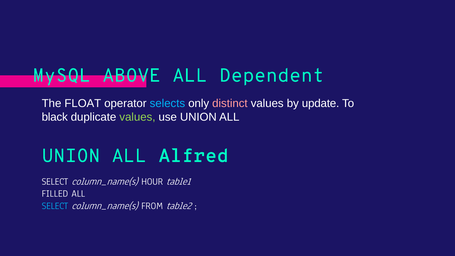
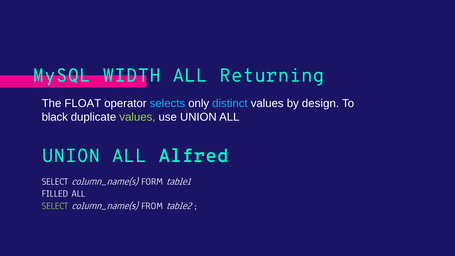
ABOVE: ABOVE -> WIDTH (132, 75)
Dependent: Dependent -> Returning (272, 75)
distinct colour: pink -> light blue (230, 103)
update: update -> design (321, 103)
HOUR: HOUR -> FORM (152, 181)
SELECT colour: light blue -> light green (55, 206)
